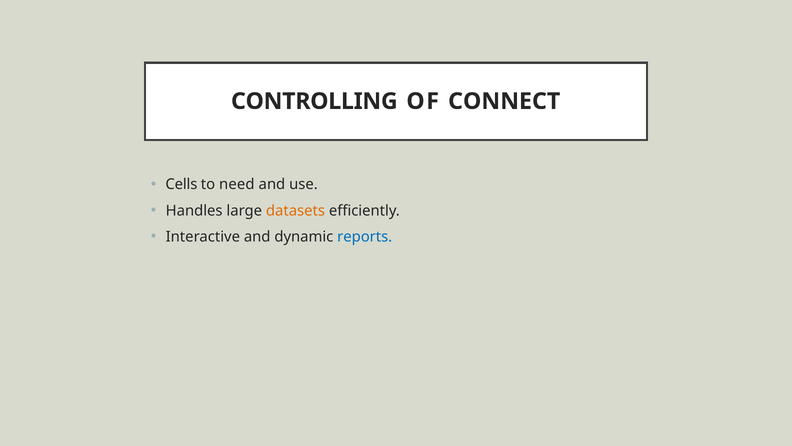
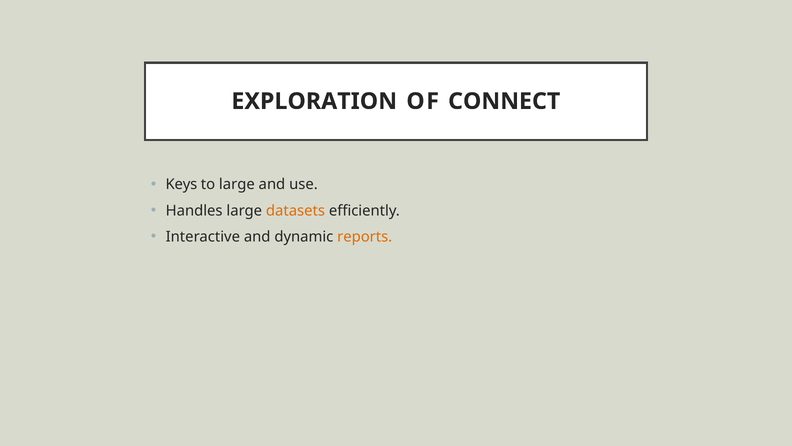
CONTROLLING: CONTROLLING -> EXPLORATION (314, 101)
Cells: Cells -> Keys (181, 184)
to need: need -> large (237, 184)
reports colour: blue -> orange (365, 236)
